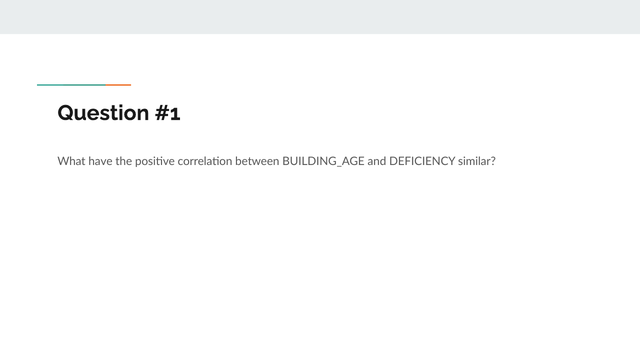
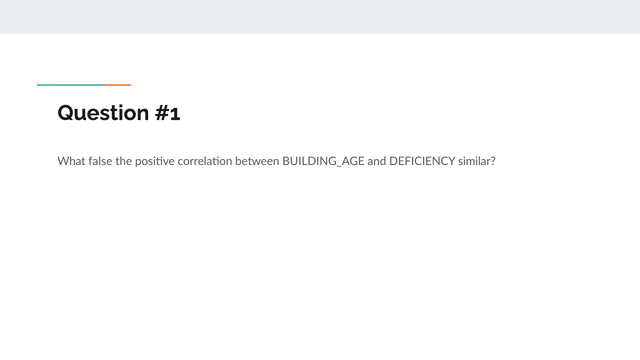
have: have -> false (100, 162)
